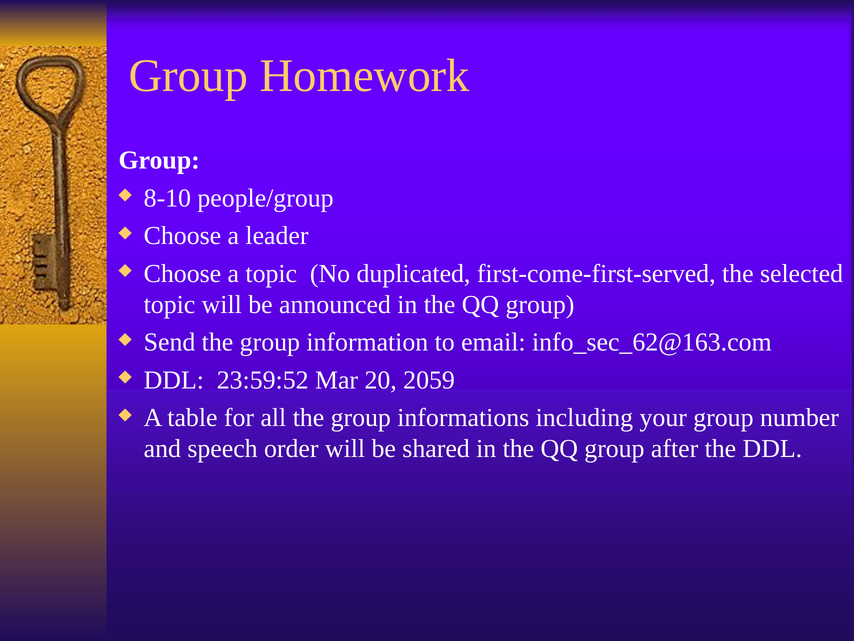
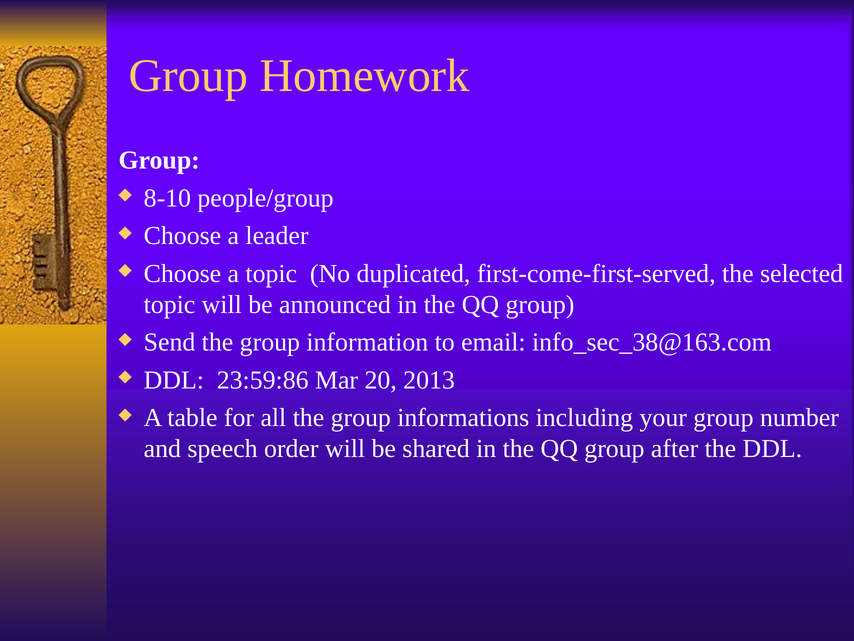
info_sec_62@163.com: info_sec_62@163.com -> info_sec_38@163.com (652, 342)
23:59:52: 23:59:52 -> 23:59:86 (263, 380)
2059: 2059 -> 2013 (429, 380)
